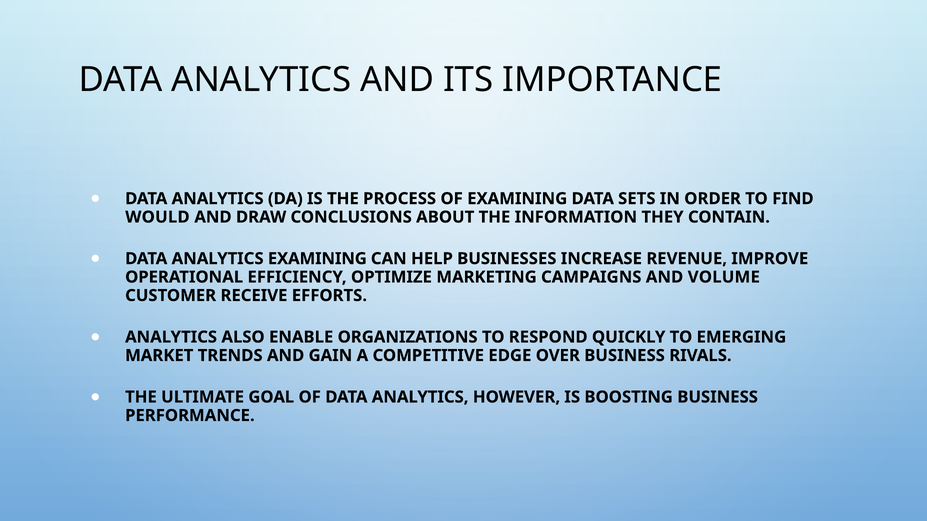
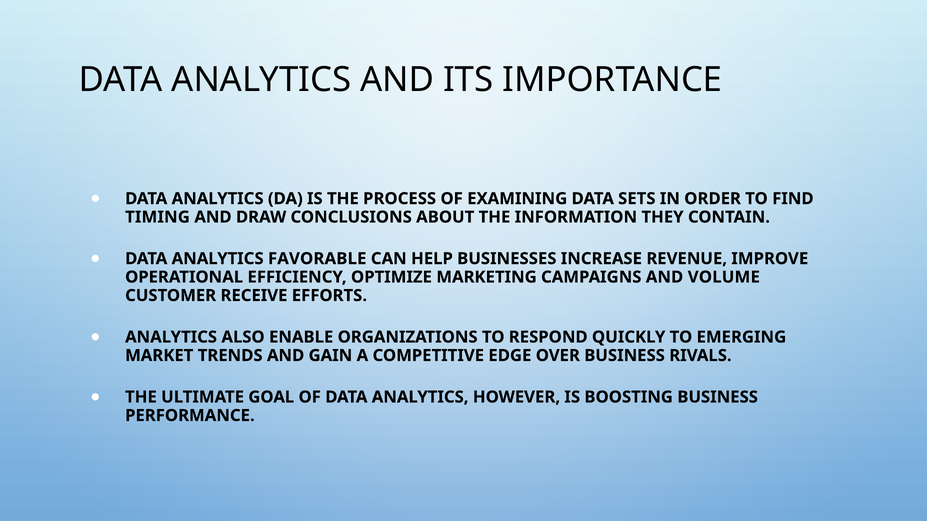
WOULD: WOULD -> TIMING (157, 217)
ANALYTICS EXAMINING: EXAMINING -> FAVORABLE (317, 259)
